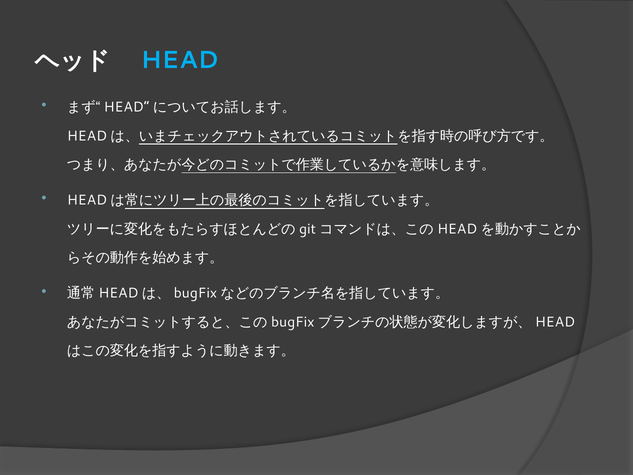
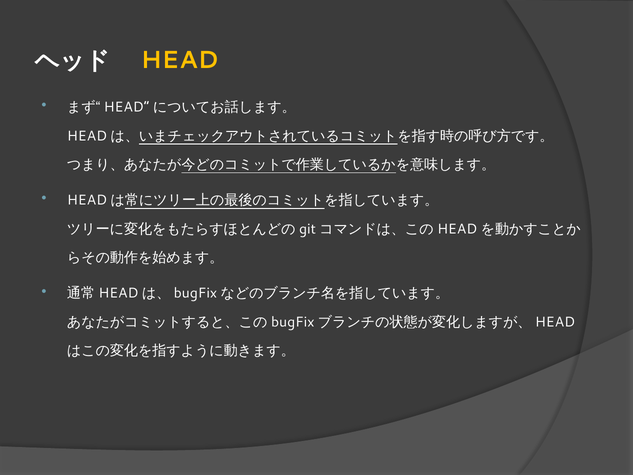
HEAD colour: light blue -> yellow (180, 60)
